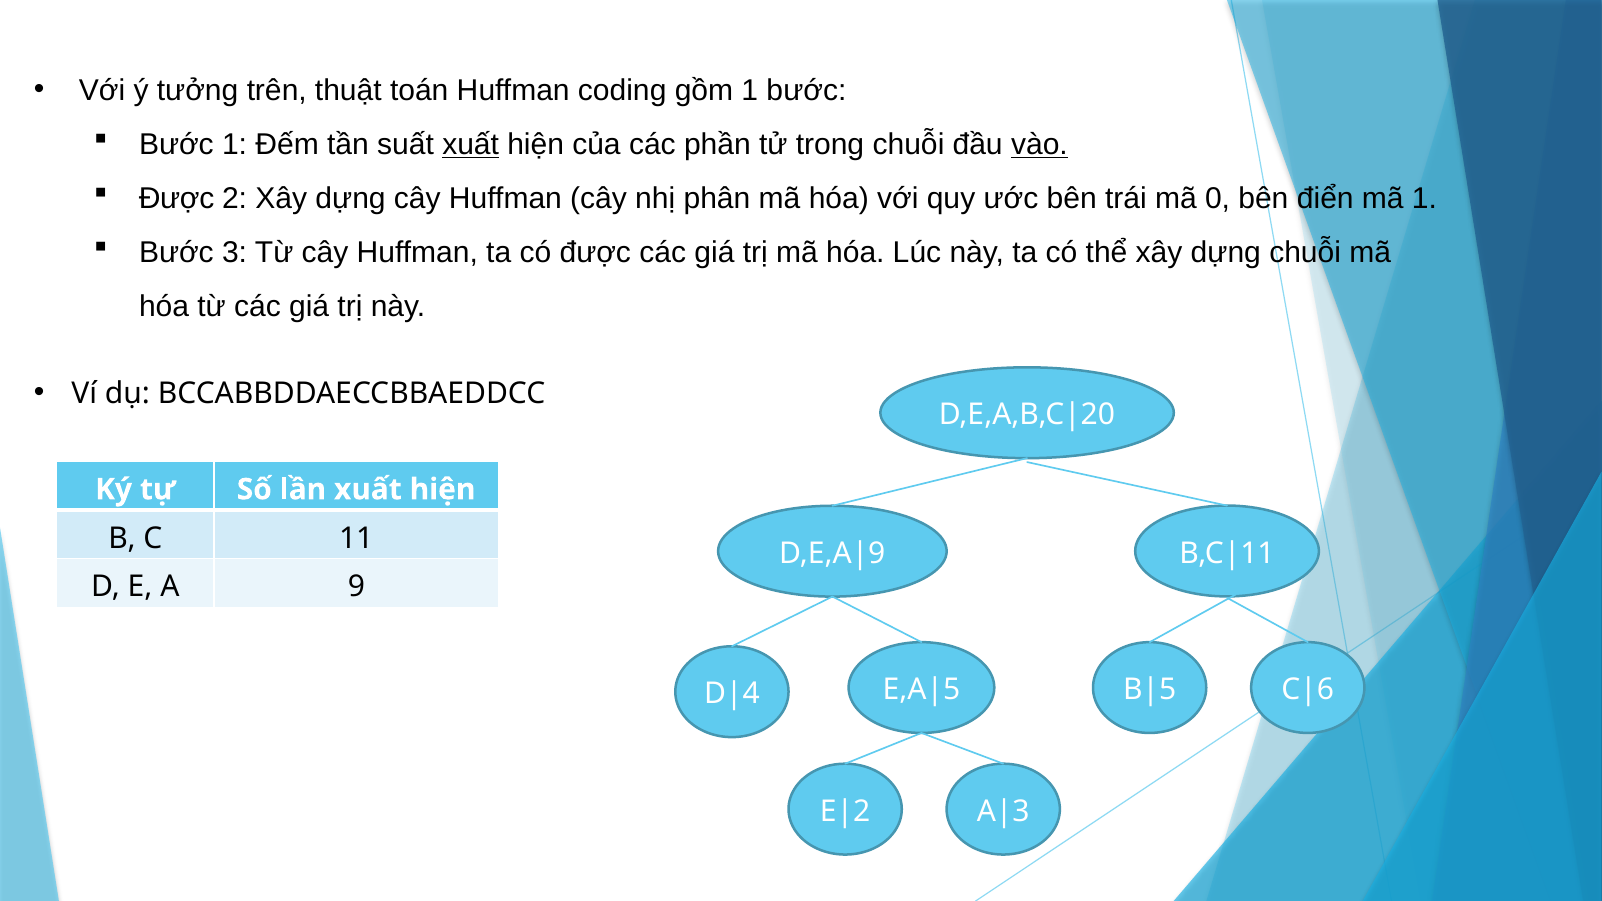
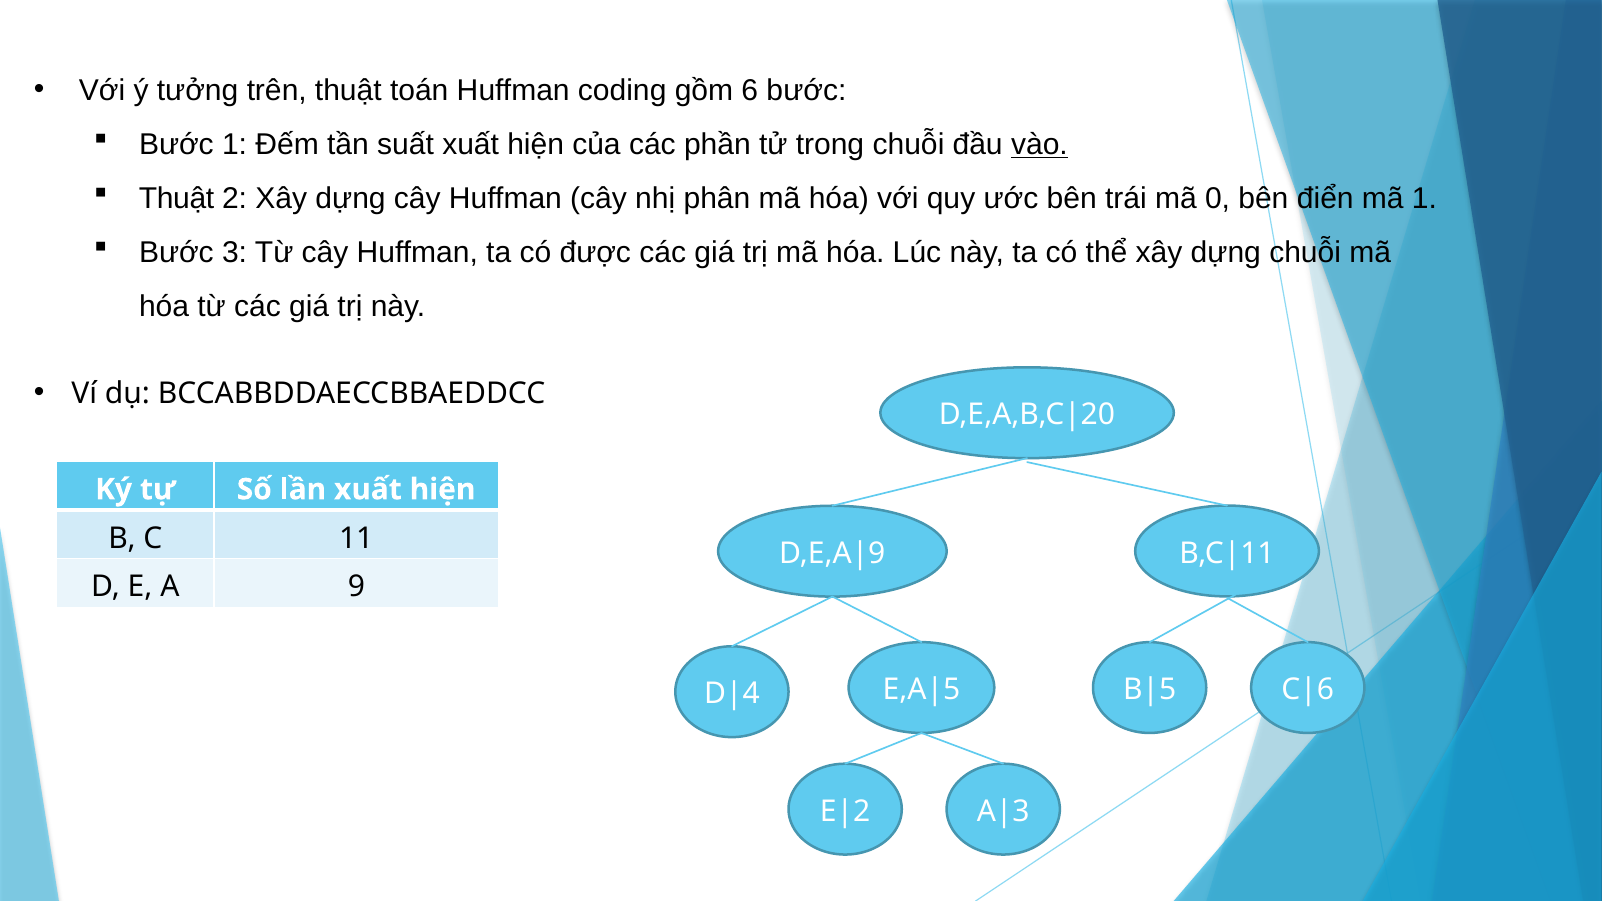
gồm 1: 1 -> 6 (750, 90)
xuất underline: present -> none (471, 145)
Được: Được -> Thuật (177, 199)
